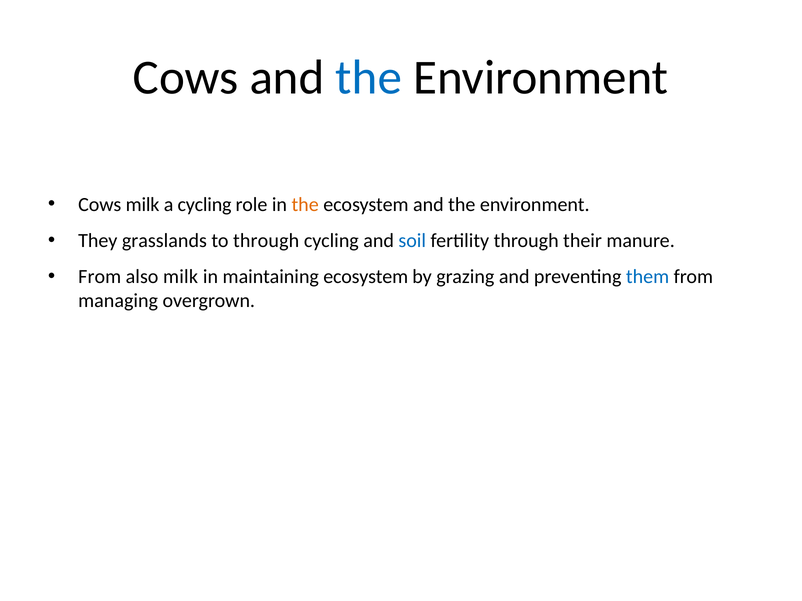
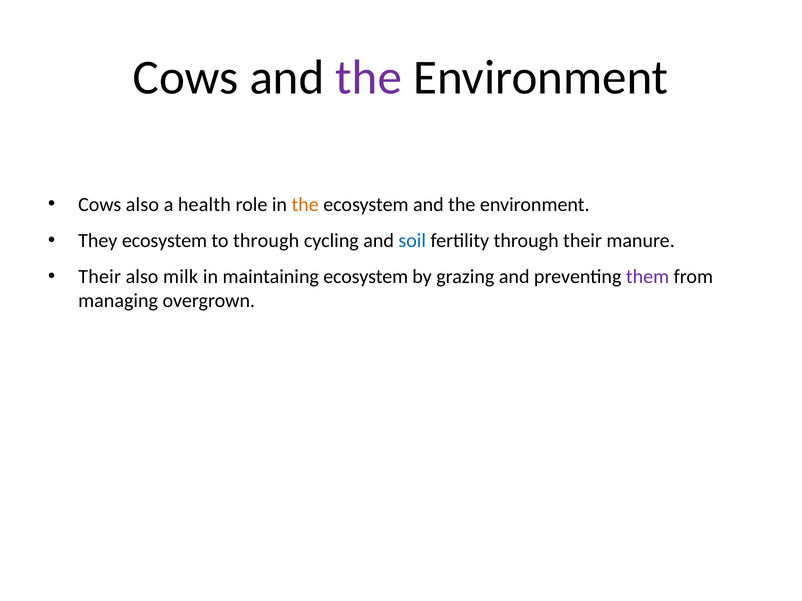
the colour: blue -> purple (369, 78)
Cows milk: milk -> also (142, 205)
a cycling: cycling -> health (204, 205)
They grasslands: grasslands -> ecosystem (164, 241)
From: From -> Their (100, 277)
them colour: blue -> purple (648, 277)
